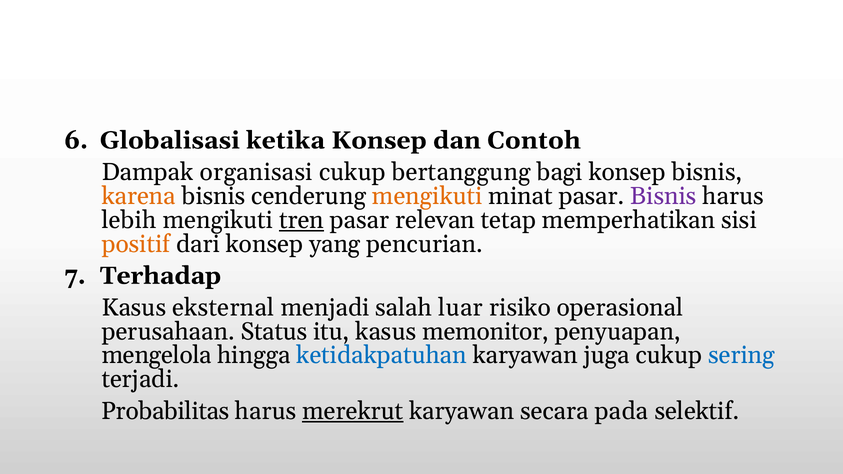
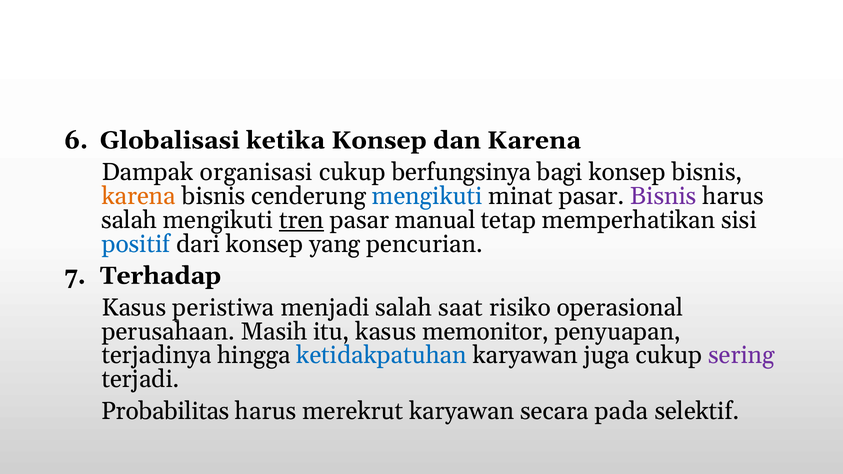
dan Contoh: Contoh -> Karena (534, 140)
bertanggung: bertanggung -> berfungsinya (461, 172)
mengikuti colour: orange -> blue (427, 196)
lebih: lebih -> salah (129, 220)
relevan: relevan -> manual (435, 220)
positif colour: orange -> blue (136, 244)
eksternal: eksternal -> peristiwa (223, 308)
luar: luar -> saat (461, 308)
Status: Status -> Masih (274, 332)
mengelola: mengelola -> terjadinya (156, 355)
sering colour: blue -> purple (741, 355)
merekrut underline: present -> none (353, 411)
